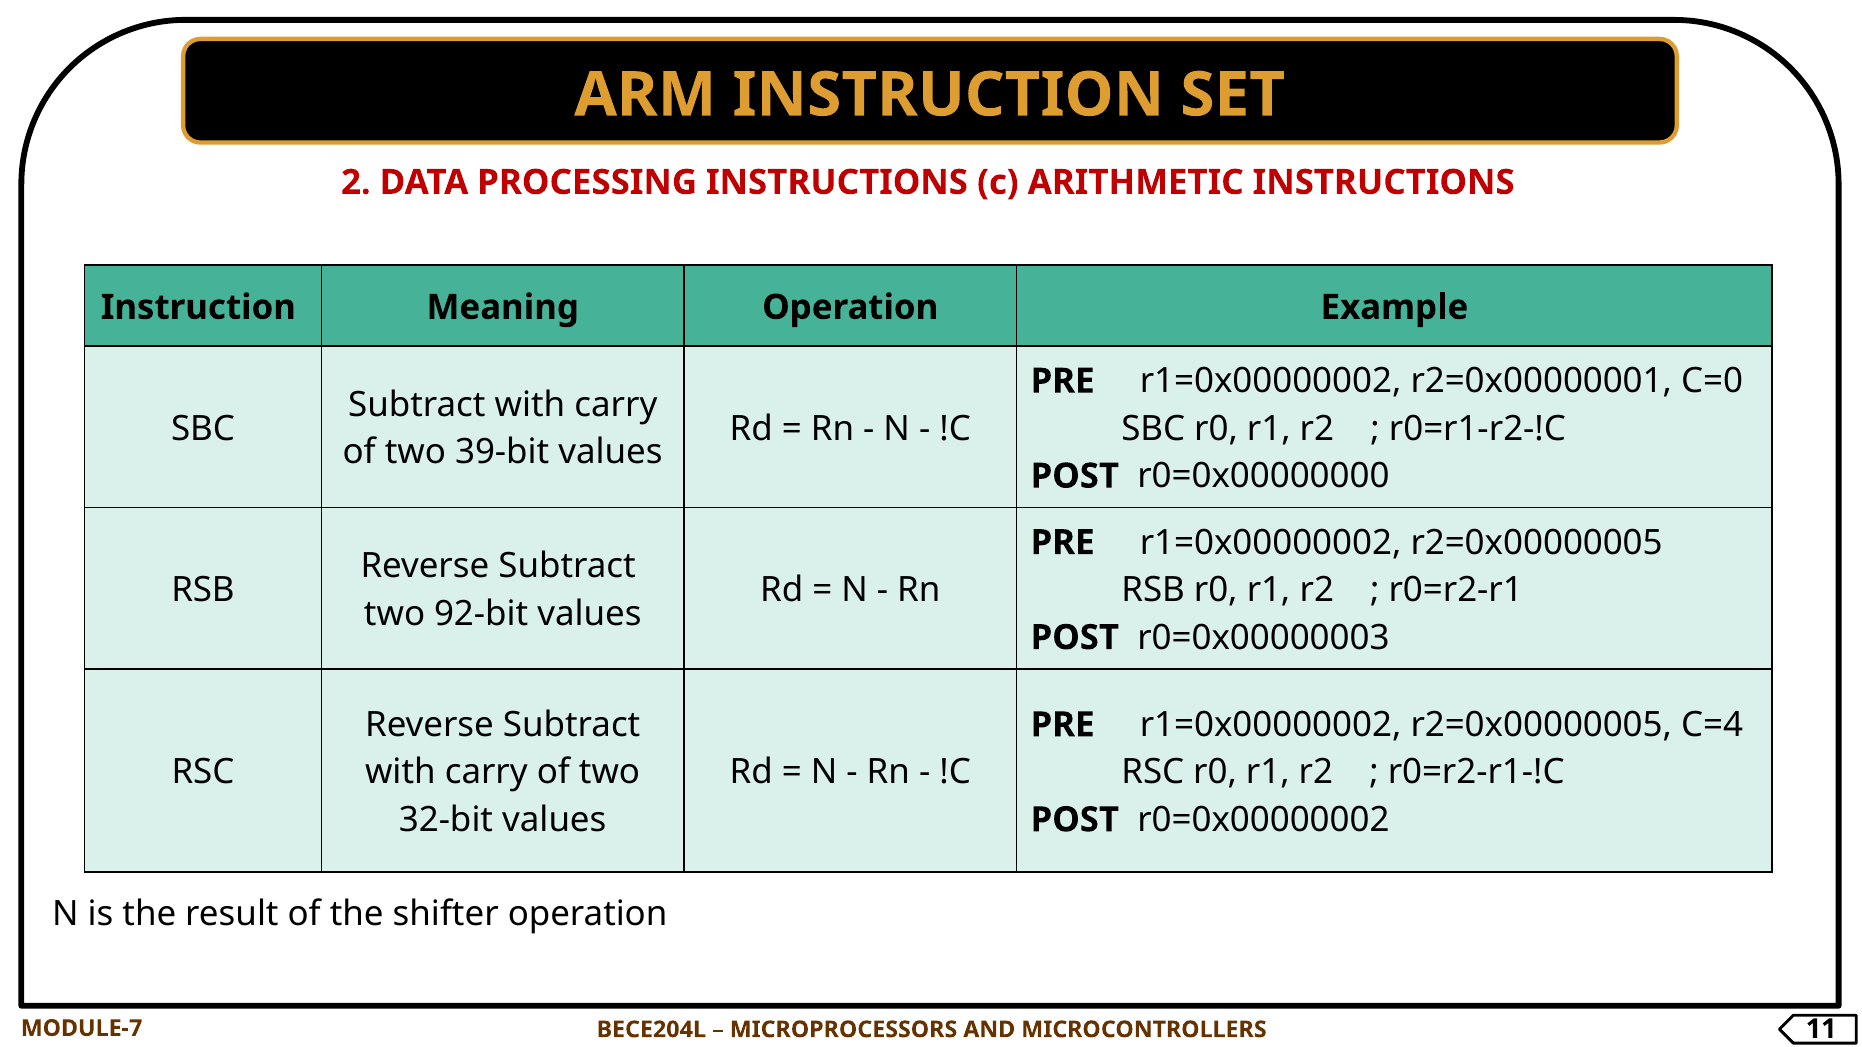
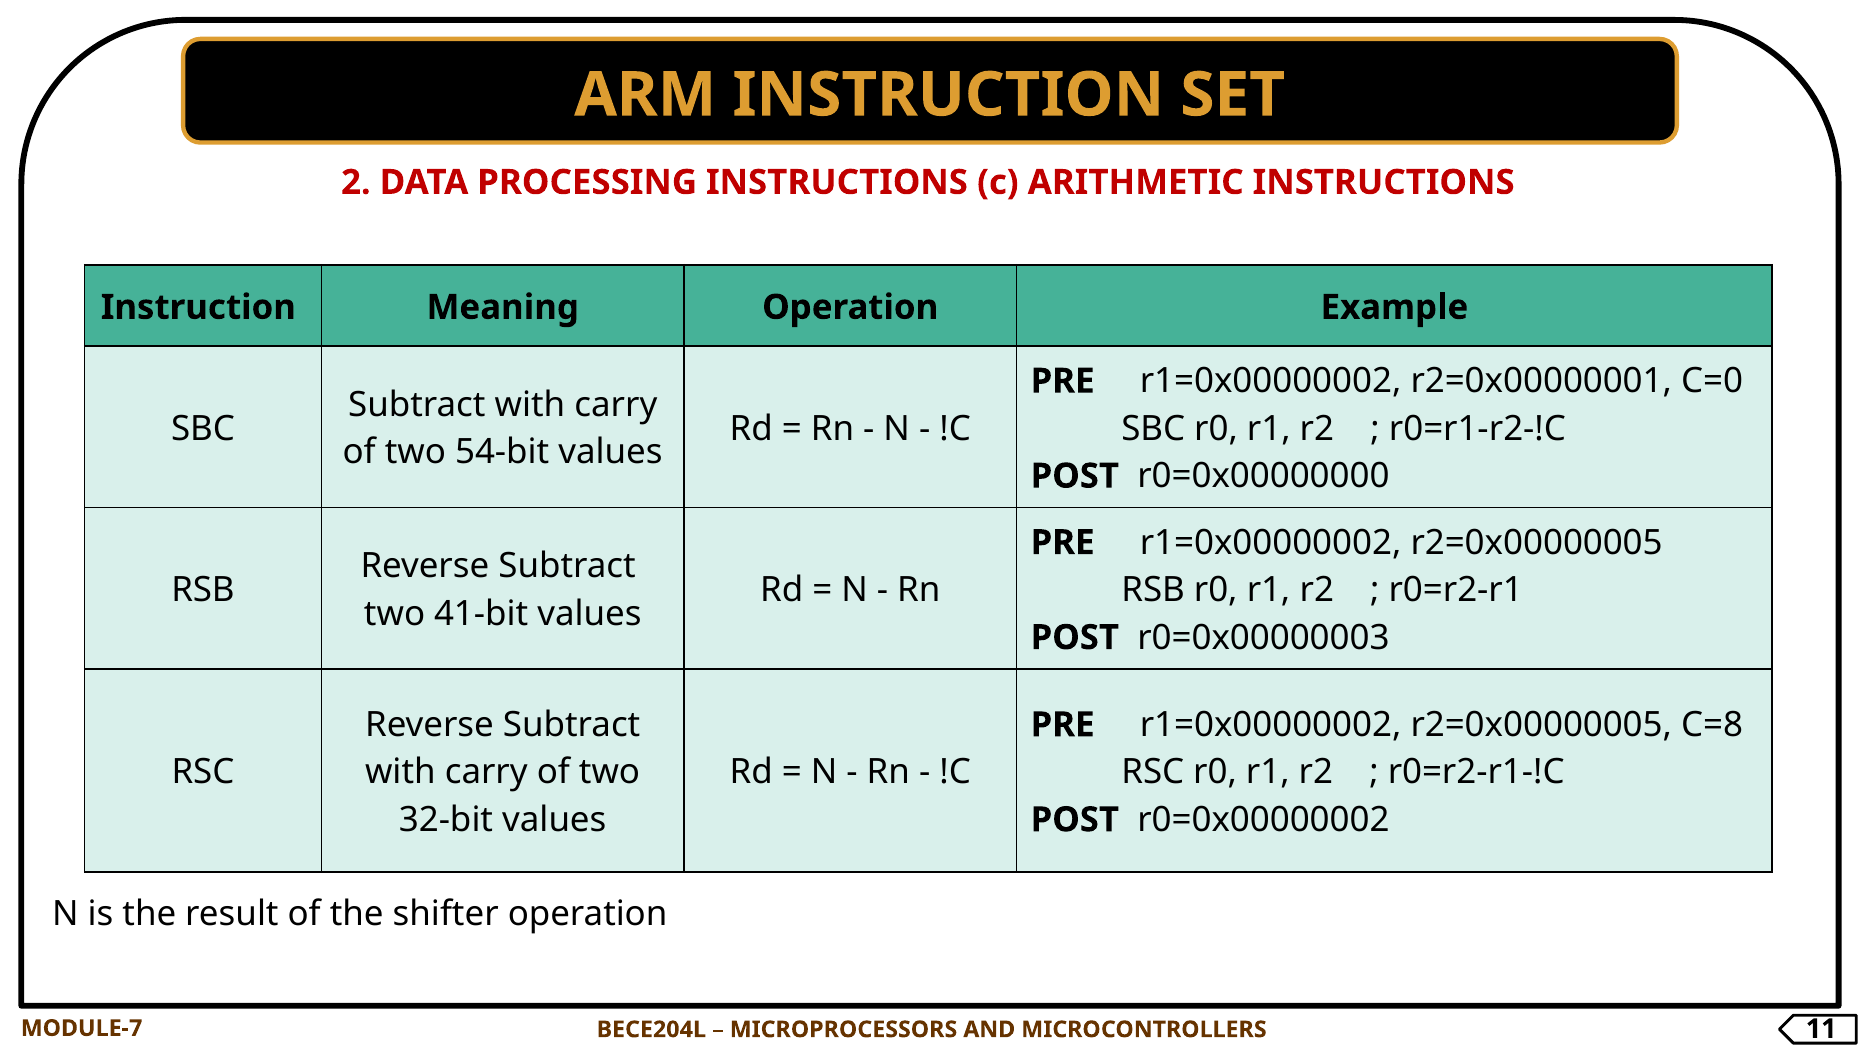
39-bit: 39-bit -> 54-bit (502, 453)
92-bit: 92-bit -> 41-bit (481, 614)
C=4: C=4 -> C=8 (1712, 725)
